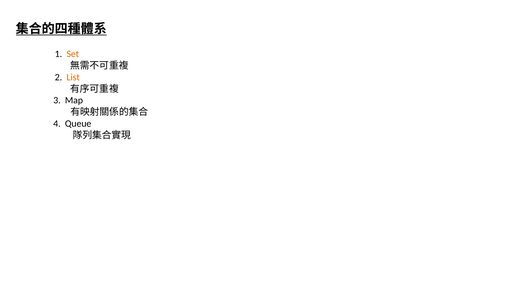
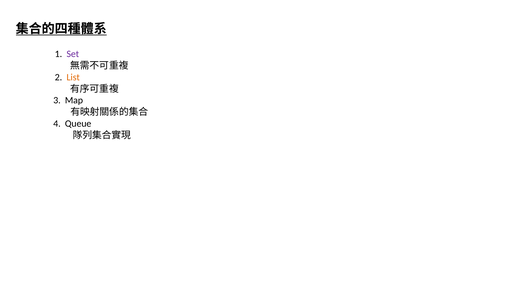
Set colour: orange -> purple (73, 54)
